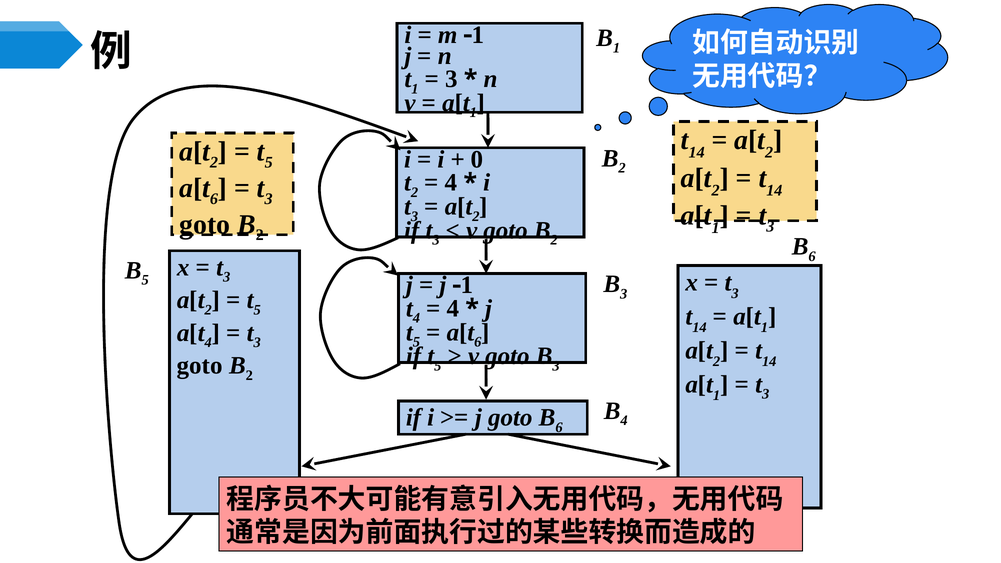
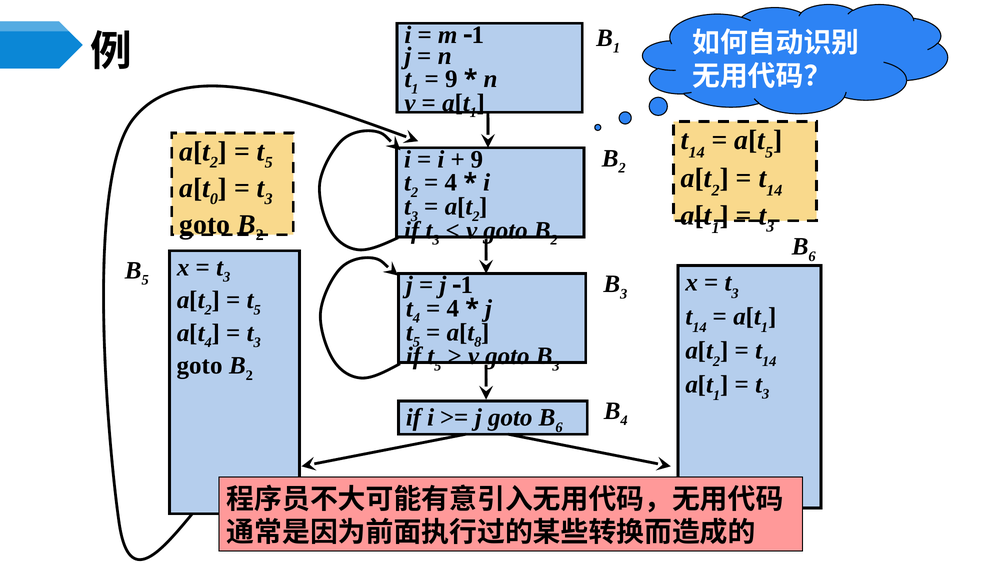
3: 3 -> 9 (451, 79)
2: 2 -> 5 (769, 152)
0: 0 -> 9 (477, 159)
6: 6 -> 0 (214, 199)
6: 6 -> 8 (478, 342)
